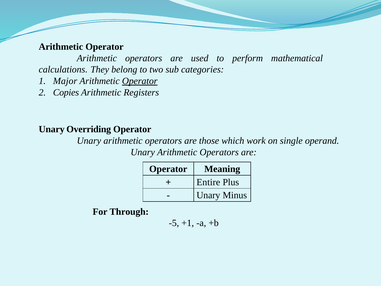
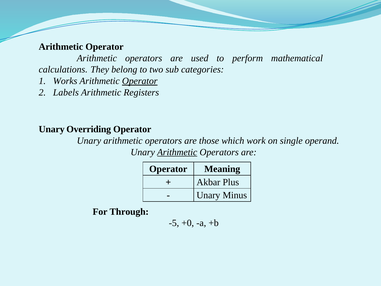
Major: Major -> Works (65, 81)
Copies: Copies -> Labels (66, 92)
Arithmetic underline: none -> present (177, 152)
Entire: Entire -> Akbar (208, 182)
+1: +1 -> +0 (188, 223)
